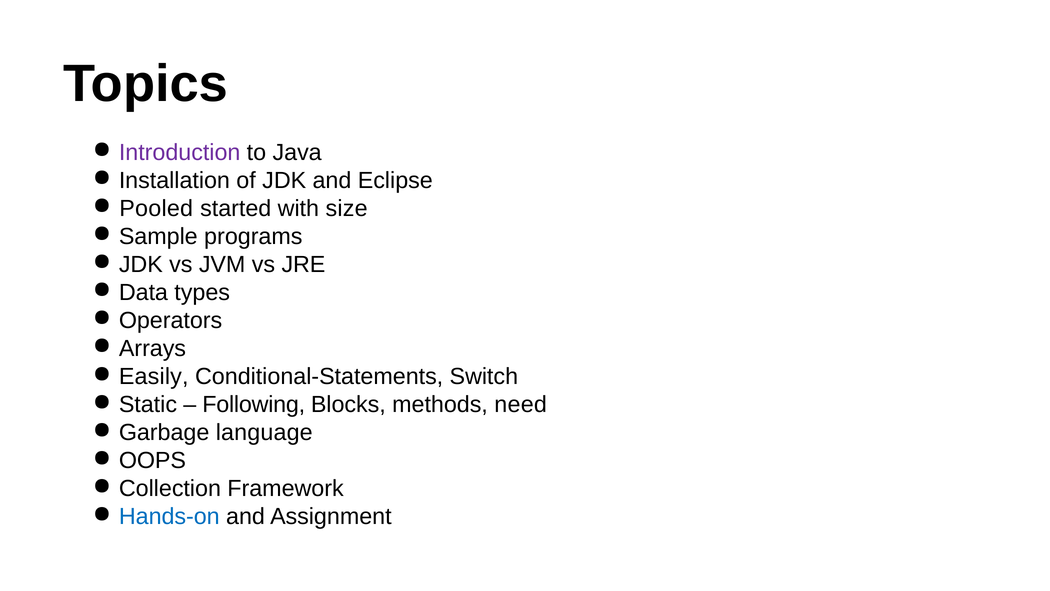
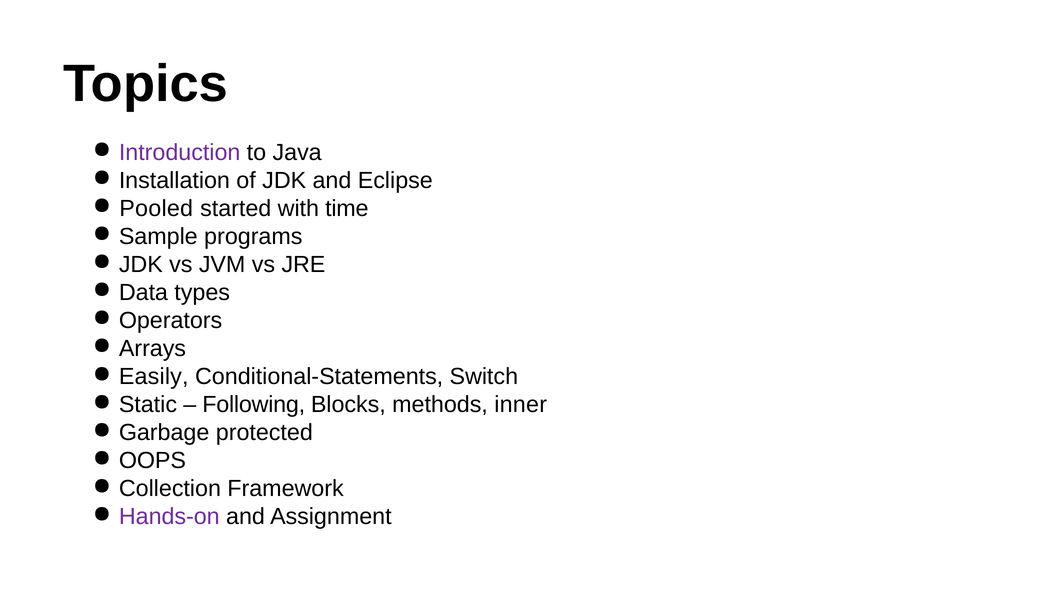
size: size -> time (347, 209)
need: need -> inner (521, 404)
language: language -> protected (264, 432)
Hands-on colour: blue -> purple (169, 516)
